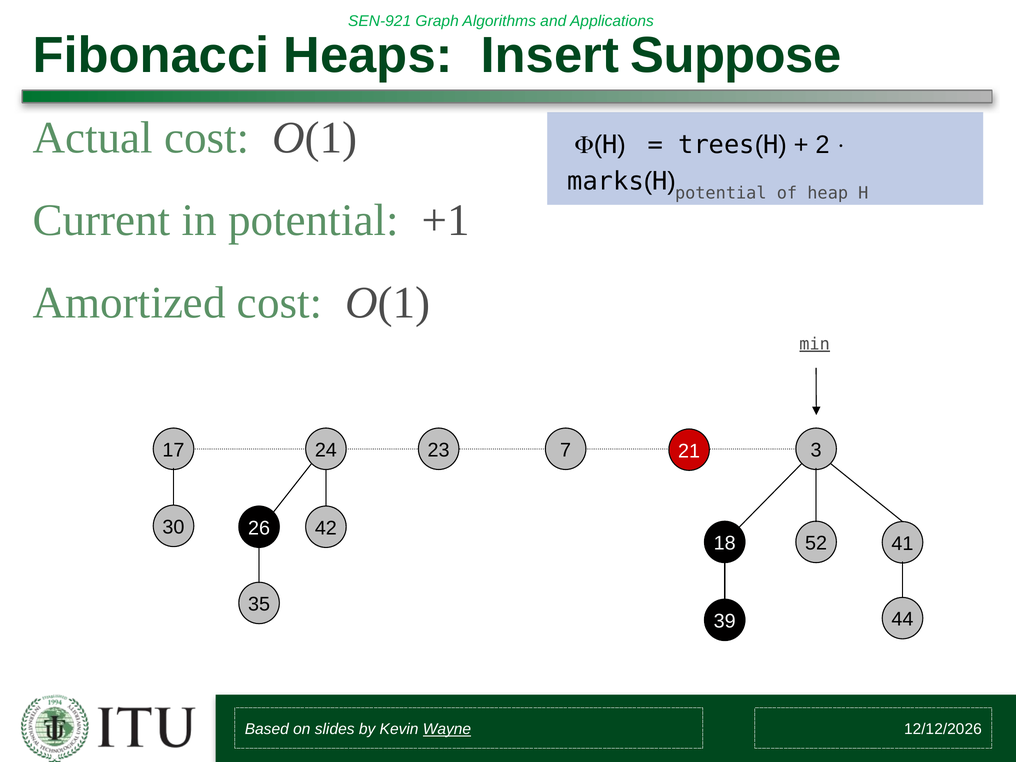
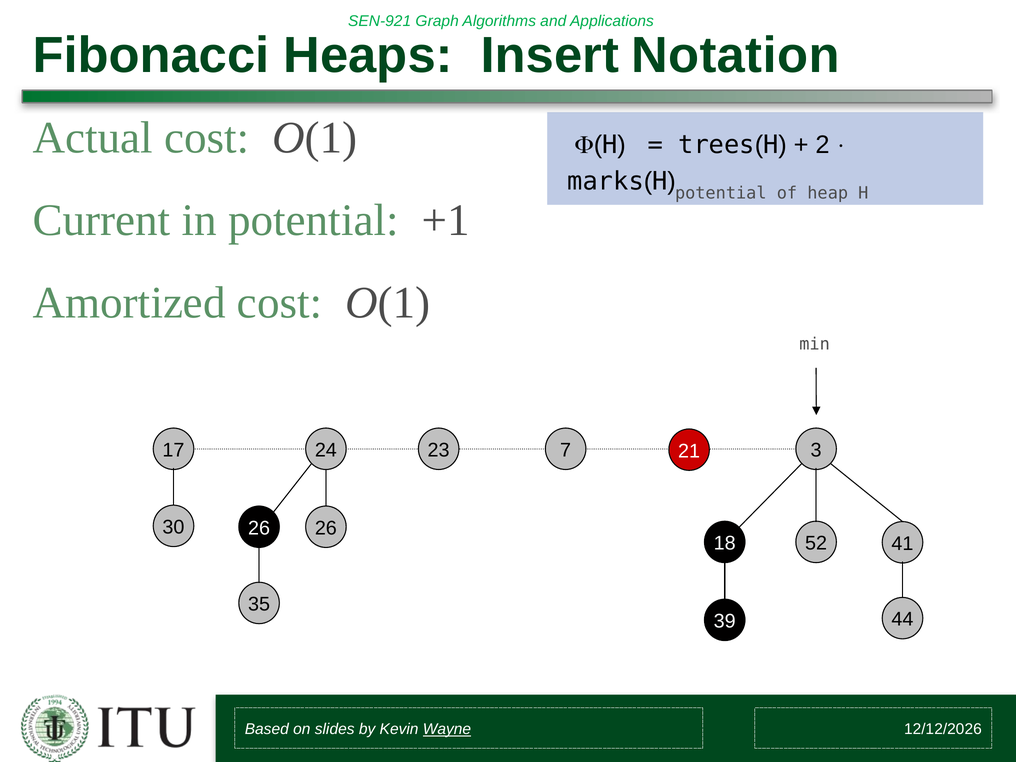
Suppose: Suppose -> Notation (735, 56)
min underline: present -> none (815, 344)
26 42: 42 -> 26 (326, 528)
